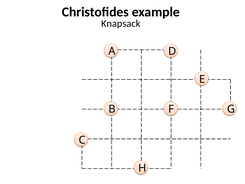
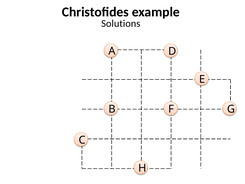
Knapsack: Knapsack -> Solutions (121, 24)
